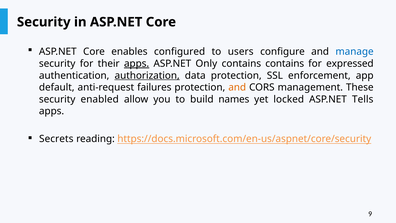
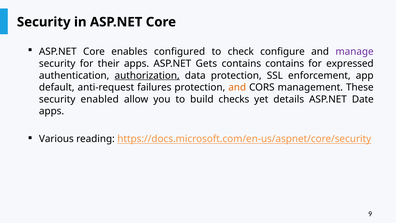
users: users -> check (241, 52)
manage colour: blue -> purple (355, 52)
apps underline: present -> none (137, 64)
Only: Only -> Gets (206, 64)
names: names -> checks (234, 99)
locked: locked -> details (289, 99)
Tells: Tells -> Date (363, 99)
Secrets: Secrets -> Various (56, 139)
